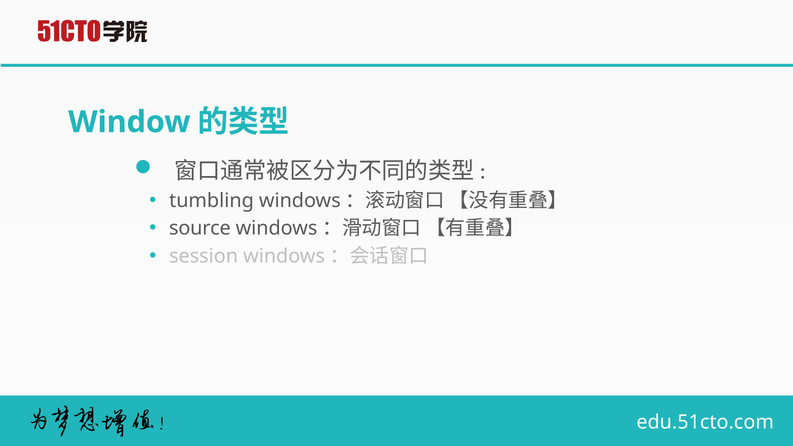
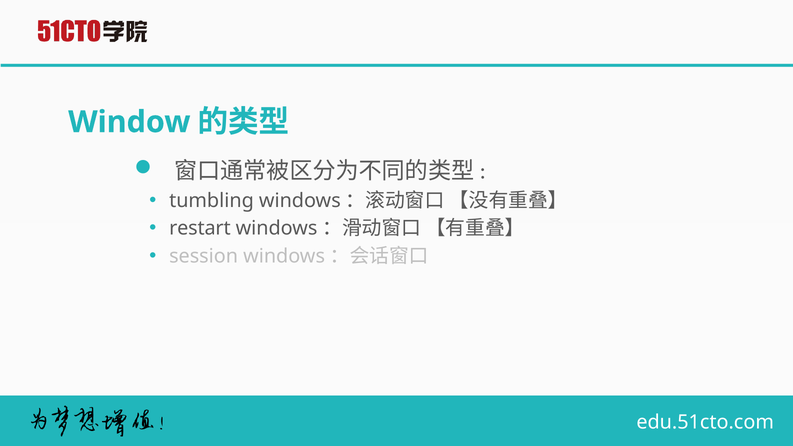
source: source -> restart (200, 228)
